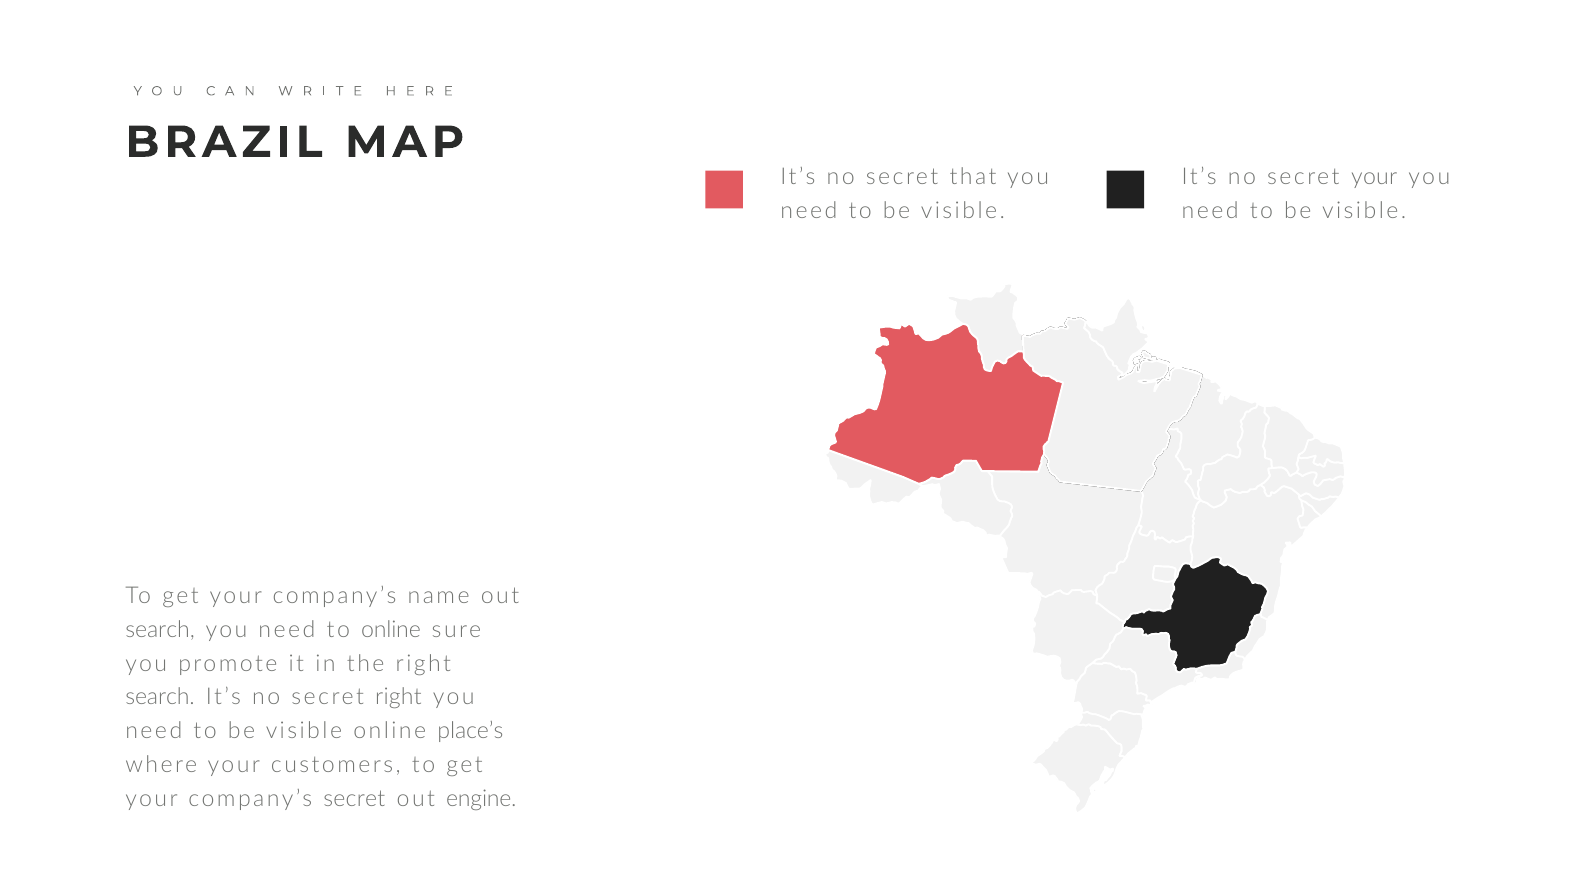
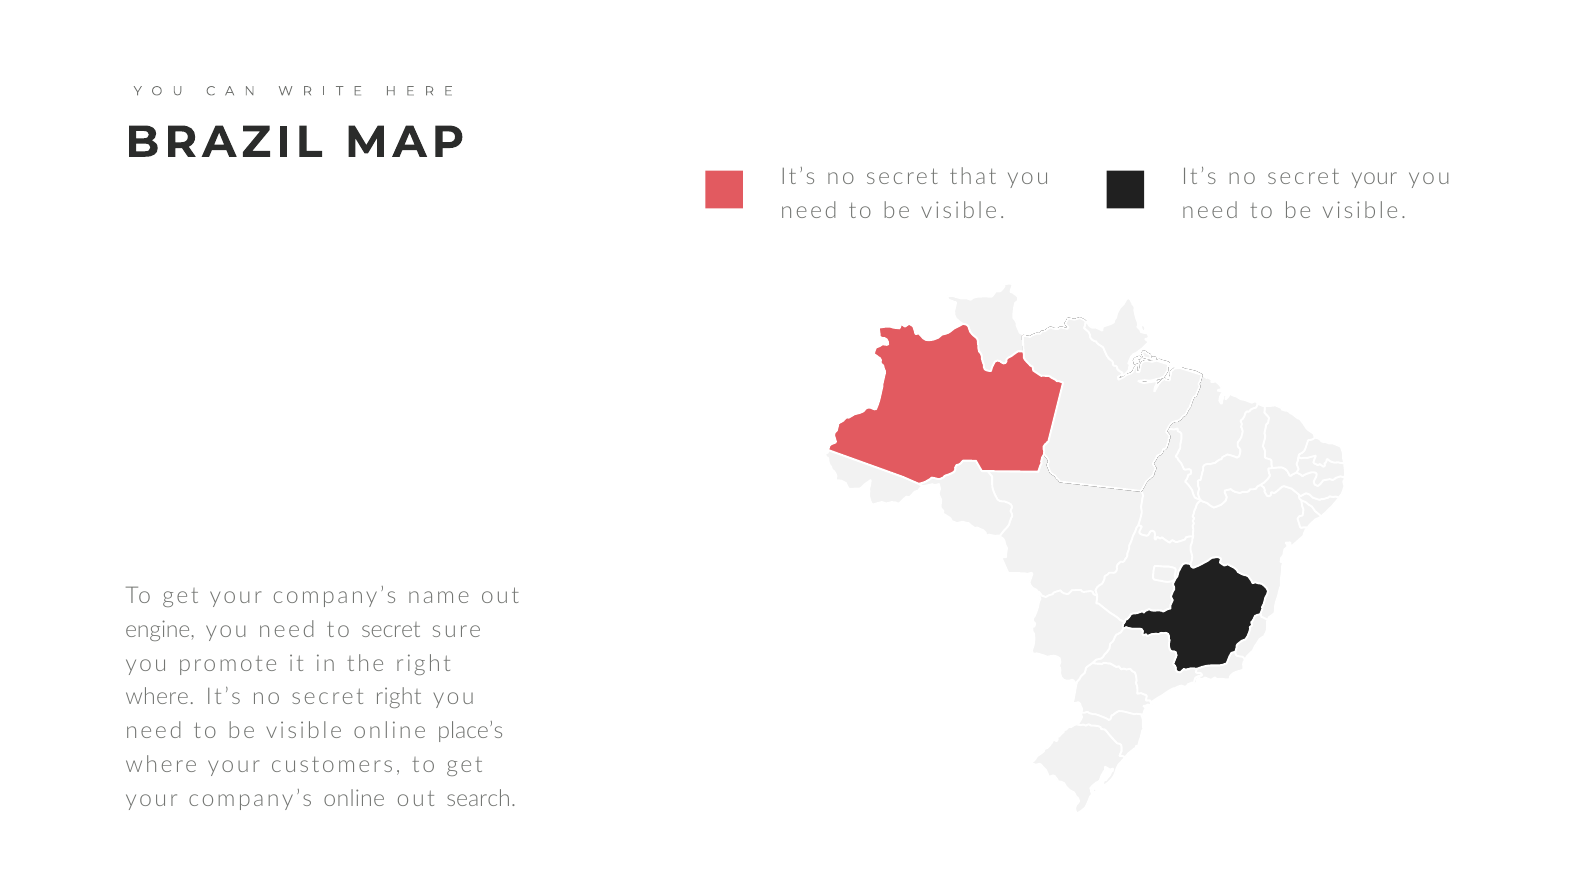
search: search -> engine (160, 629)
to online: online -> secret (391, 629)
search: search -> where (160, 697)
company’s secret: secret -> online (354, 798)
engine: engine -> search (481, 798)
